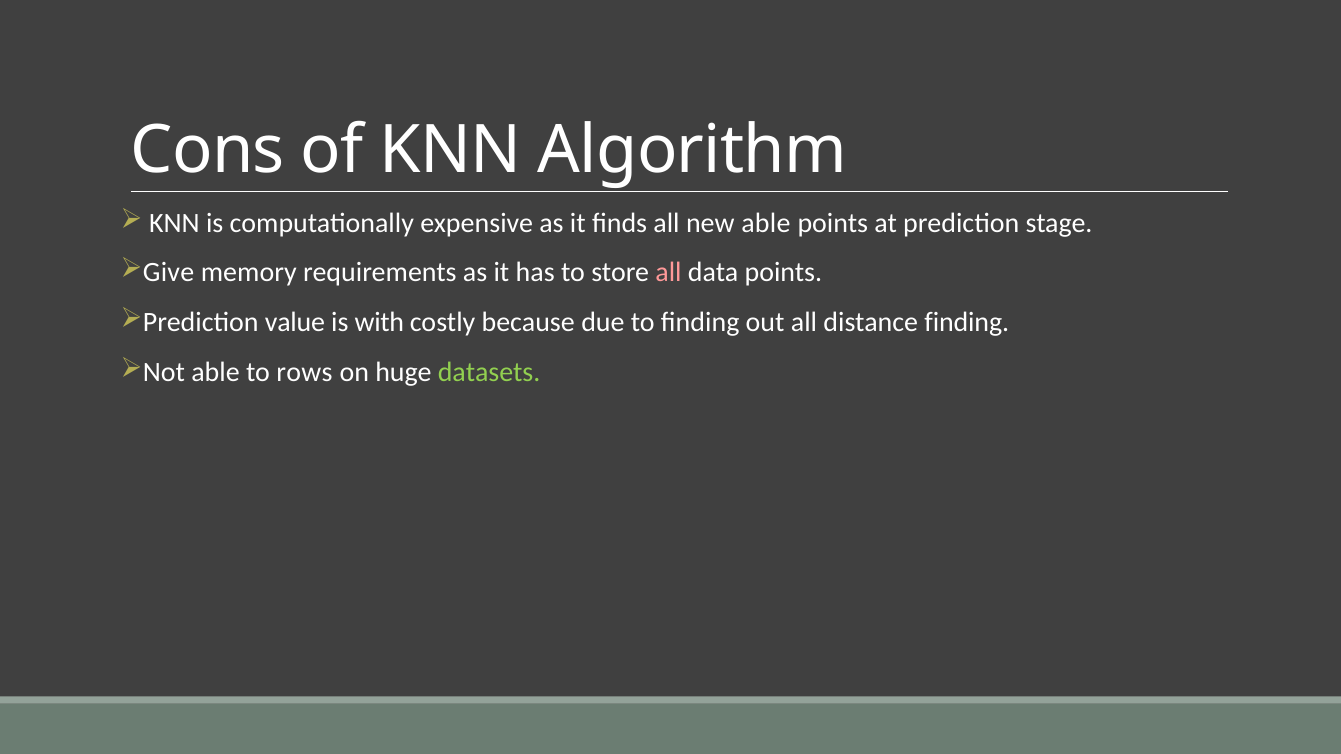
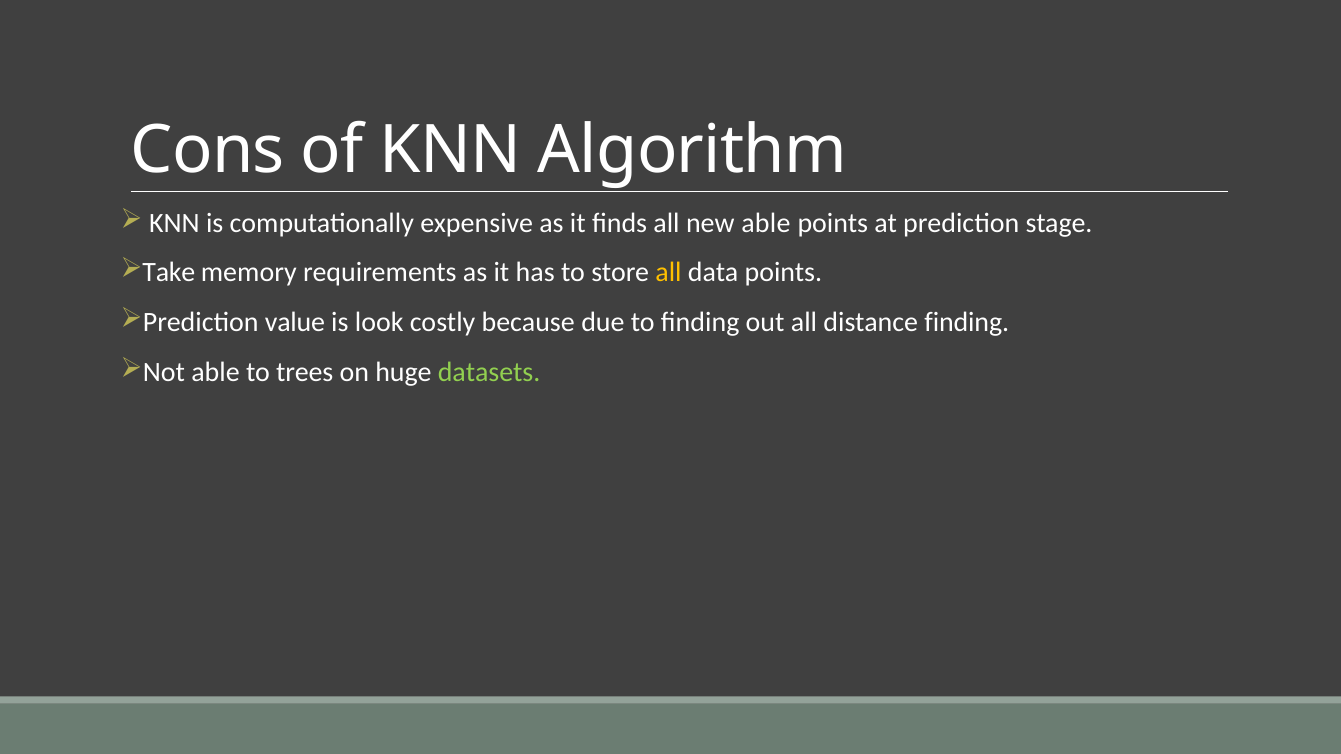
Give: Give -> Take (169, 273)
all colour: pink -> yellow (669, 273)
with: with -> look (379, 322)
rows: rows -> trees (305, 372)
